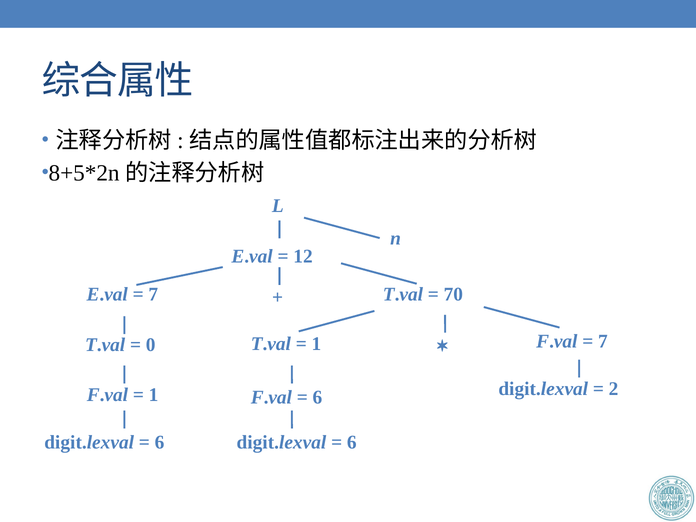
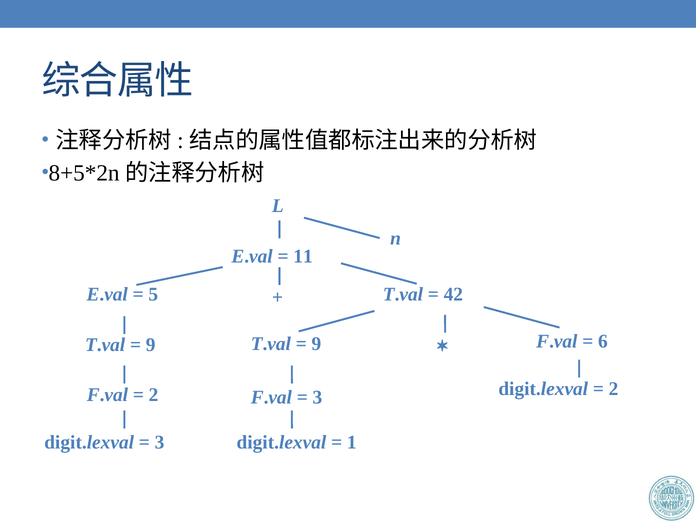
12: 12 -> 11 (303, 256)
7: 7 -> 5 (153, 294)
70: 70 -> 42 (453, 294)
7: 7 -> 6 (603, 341)
1: 1 -> 9 (316, 344)
0: 0 -> 9 (151, 345)
1: 1 -> 2 (154, 395)
6: 6 -> 3 (317, 397)
6: 6 -> 3 (159, 442)
6: 6 -> 1 (352, 442)
